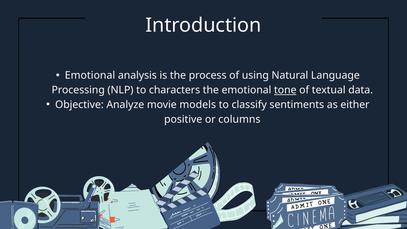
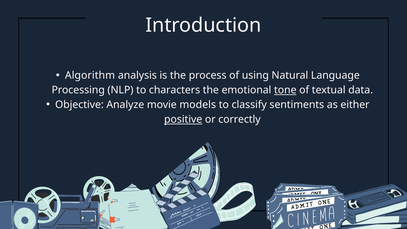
Emotional: Emotional -> Algorithm (90, 75)
positive underline: none -> present (183, 119)
columns: columns -> correctly (239, 119)
